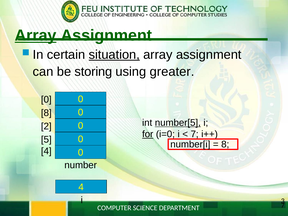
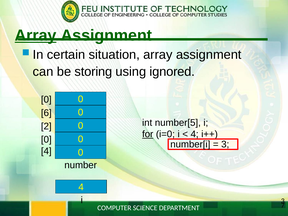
situation underline: present -> none (114, 55)
greater: greater -> ignored (172, 72)
8: 8 -> 6 (46, 113)
number[5 underline: present -> none (178, 123)
7: 7 -> 4 (195, 134)
5: 5 -> 0 (46, 140)
8: 8 -> 3 (225, 144)
